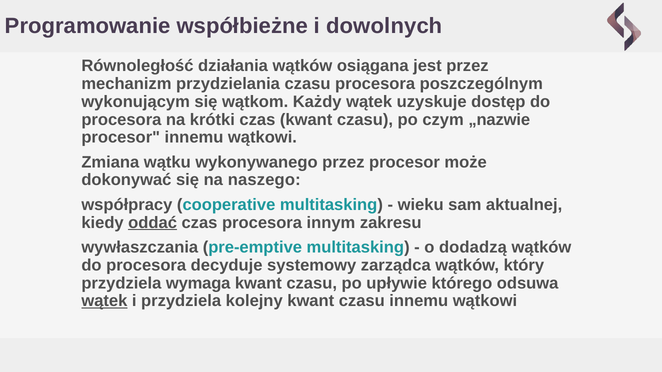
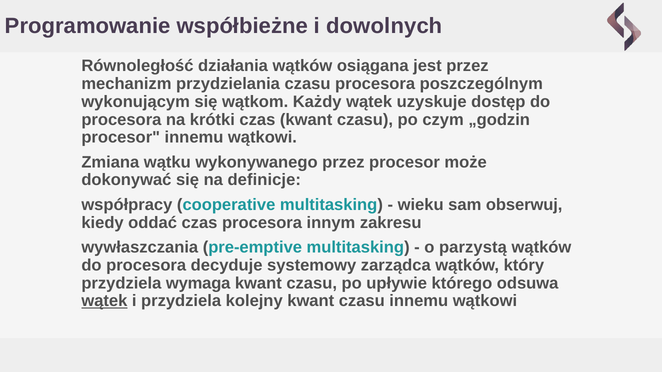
„nazwie: „nazwie -> „godzin (499, 120)
naszego: naszego -> definicje (264, 180)
aktualnej: aktualnej -> obserwuj (524, 205)
oddać underline: present -> none (153, 223)
dodadzą: dodadzą -> parzystą (473, 248)
